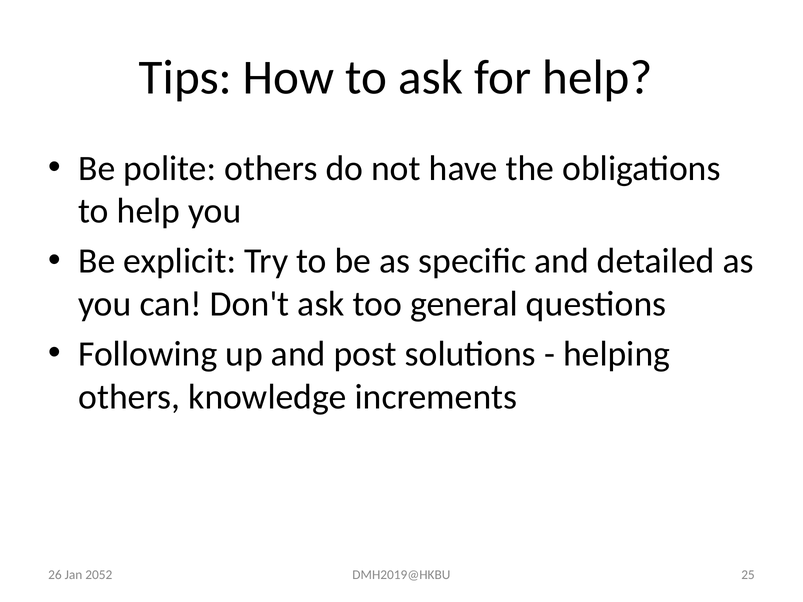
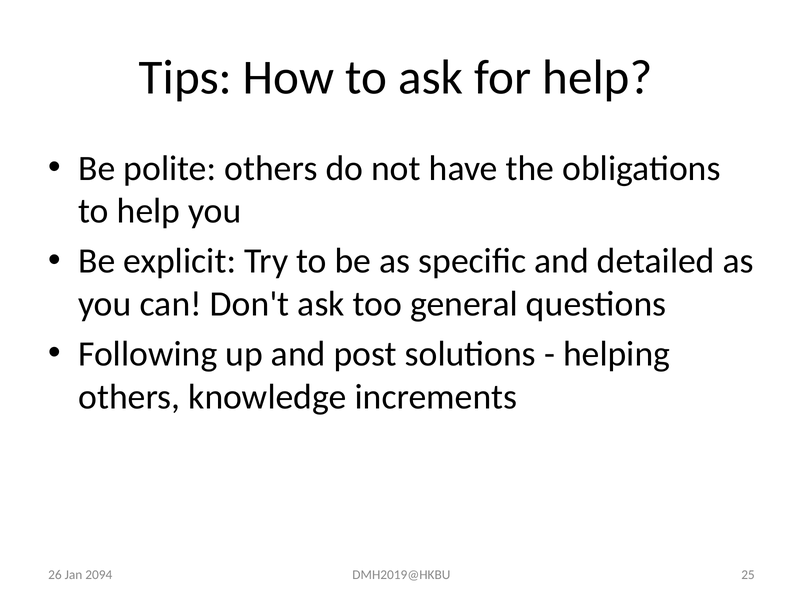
2052: 2052 -> 2094 (99, 575)
